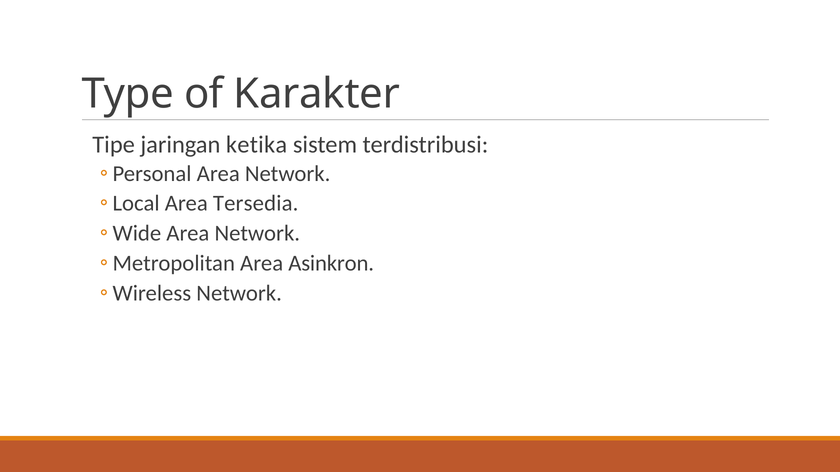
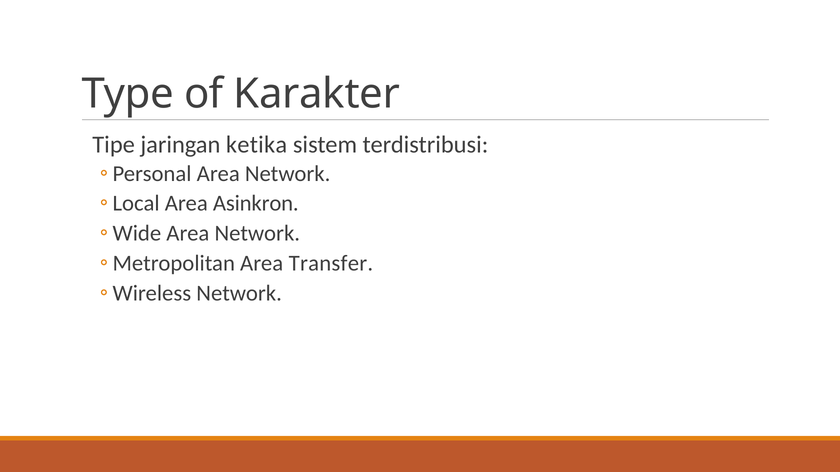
Tersedia: Tersedia -> Asinkron (256, 204)
Asinkron: Asinkron -> Transfer (331, 263)
